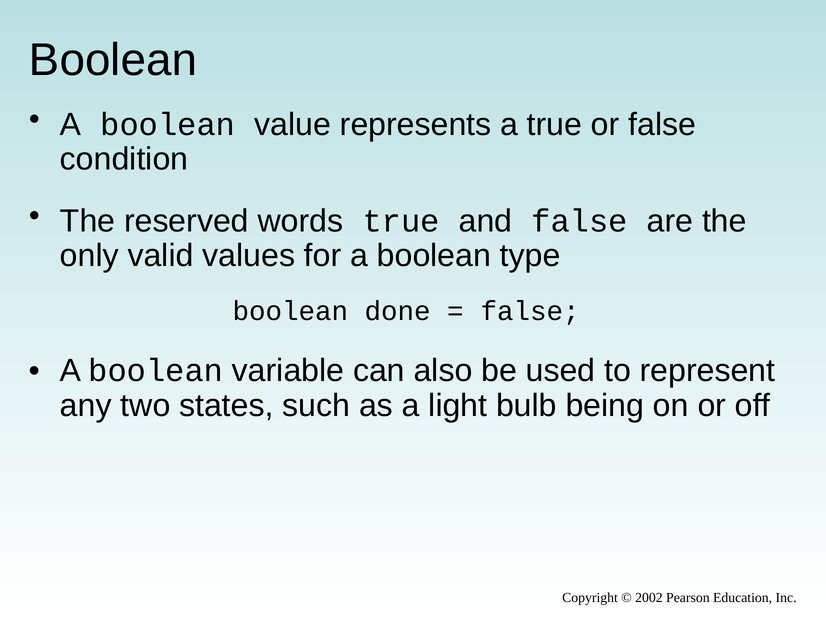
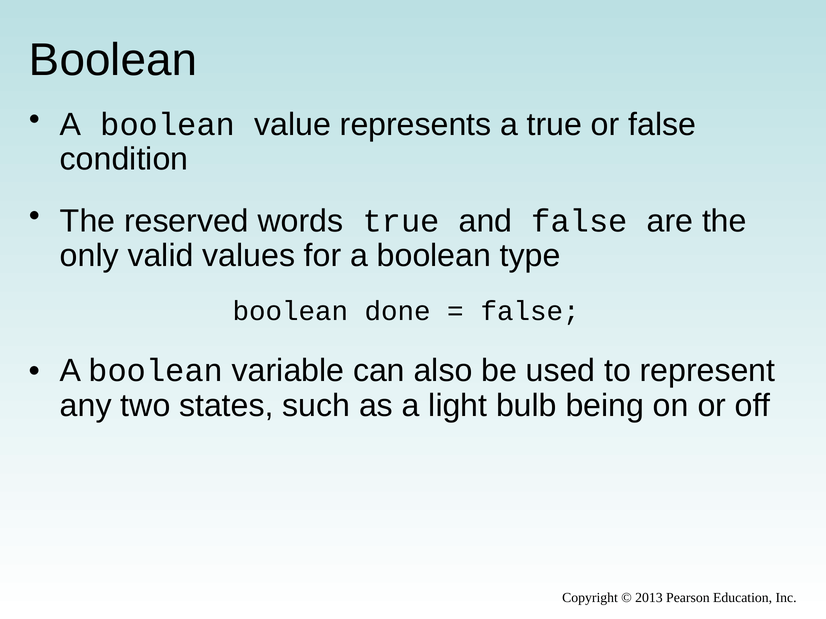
2002: 2002 -> 2013 (649, 598)
